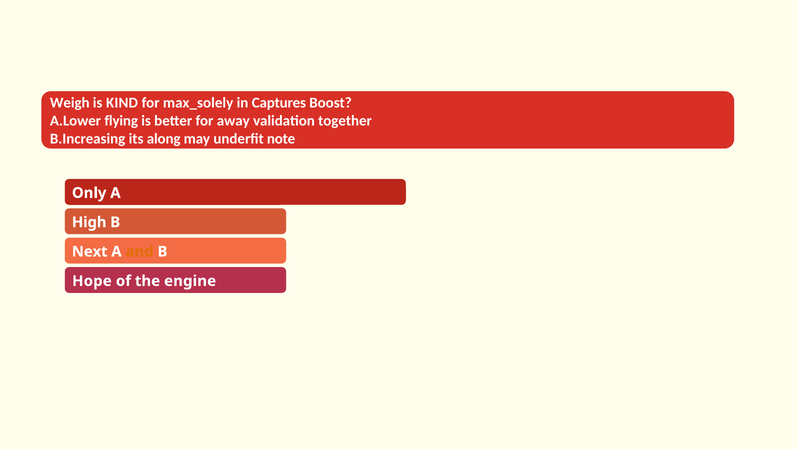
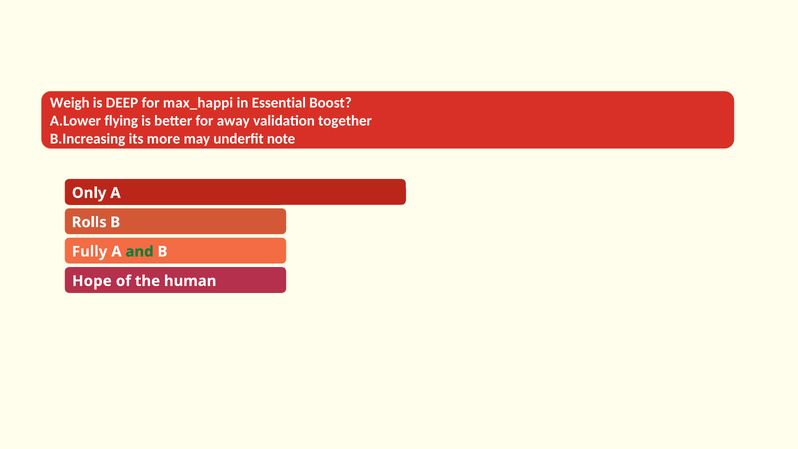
KIND: KIND -> DEEP (122, 103)
max_solely: max_solely -> max_happi (198, 103)
Captures: Captures -> Essential (279, 103)
along: along -> more (164, 139)
High: High -> Rolls (89, 222)
Next: Next -> Fully (90, 252)
and colour: orange -> green (140, 252)
engine: engine -> human (190, 281)
